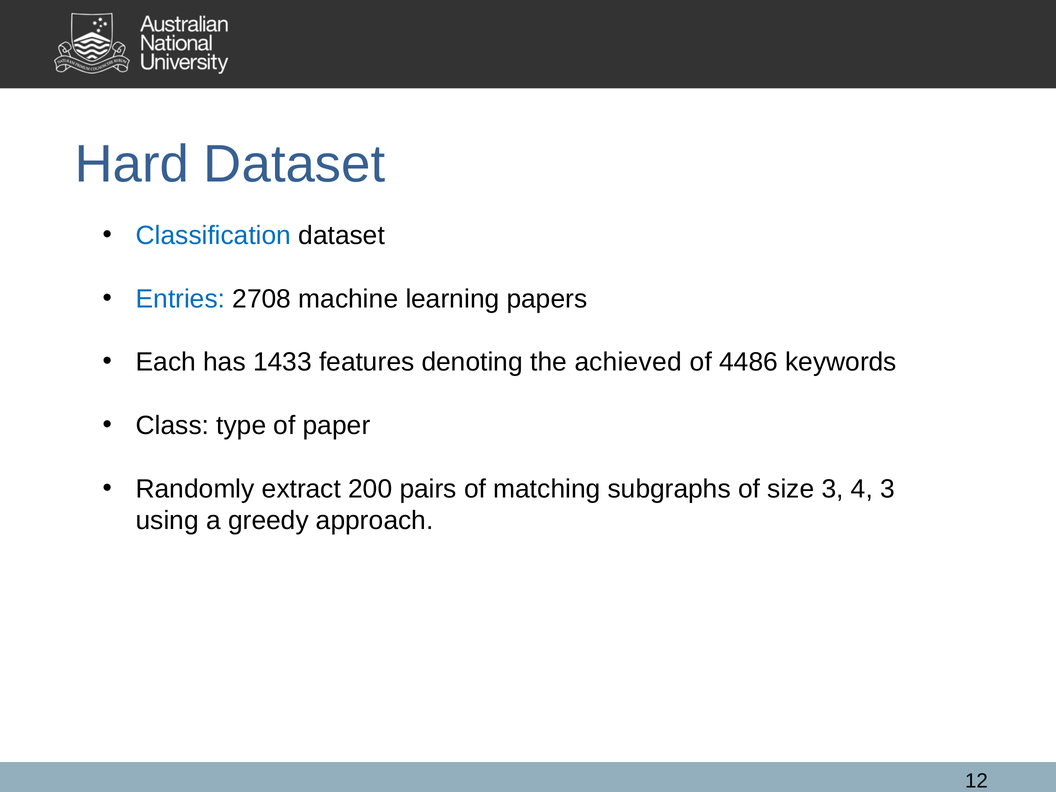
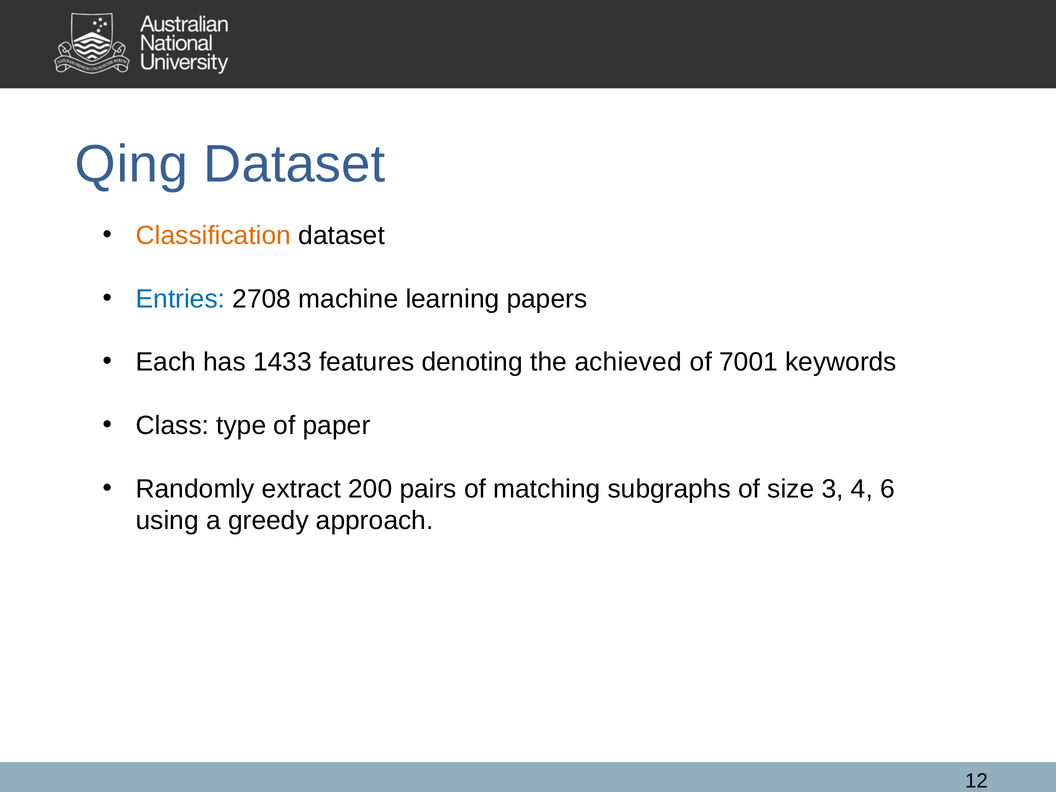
Hard: Hard -> Qing (131, 164)
Classification colour: blue -> orange (213, 235)
4486: 4486 -> 7001 (749, 362)
4 3: 3 -> 6 (888, 489)
